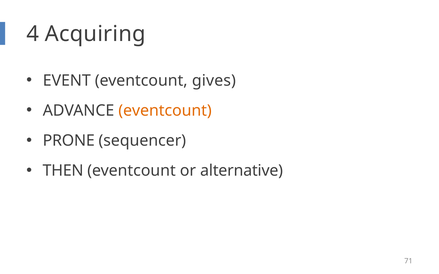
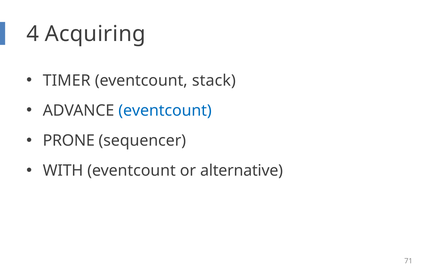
EVENT: EVENT -> TIMER (67, 81)
gives: gives -> stack (214, 81)
eventcount colour: orange -> blue (165, 111)
THEN: THEN -> WITH (63, 171)
